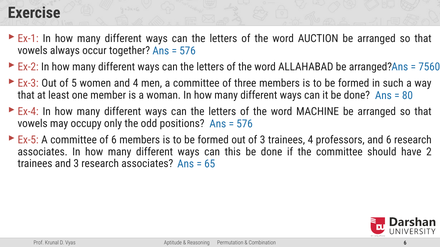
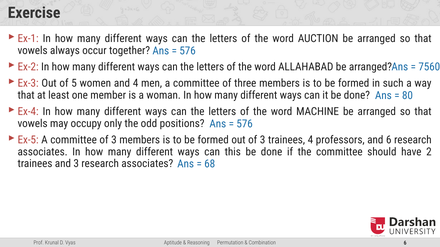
committee of 6: 6 -> 3 (114, 140)
65: 65 -> 68 (210, 164)
